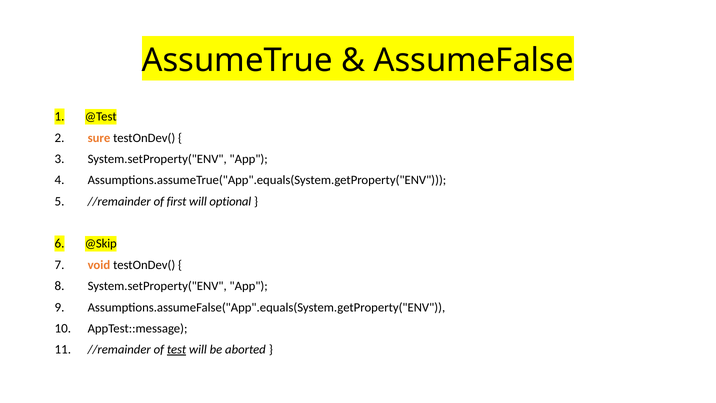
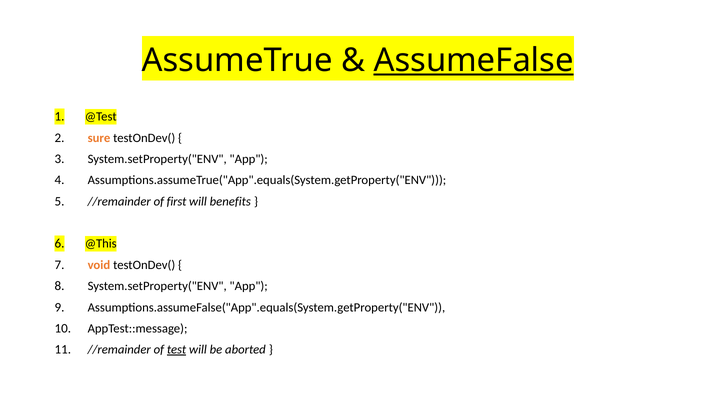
AssumeFalse underline: none -> present (474, 60)
optional: optional -> benefits (230, 201)
@Skip: @Skip -> @This (101, 244)
